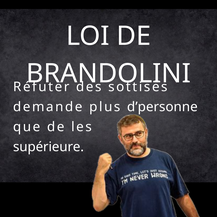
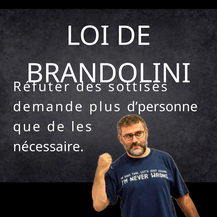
supérieure: supérieure -> nécessaire (48, 147)
